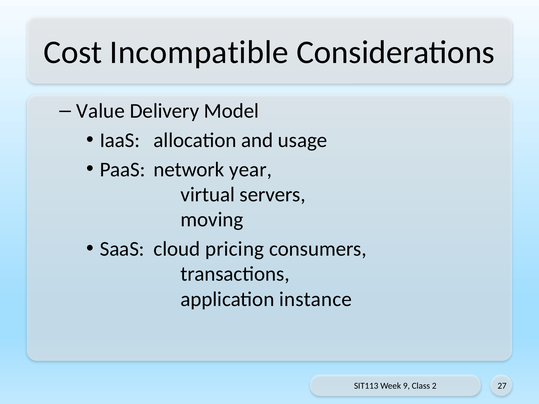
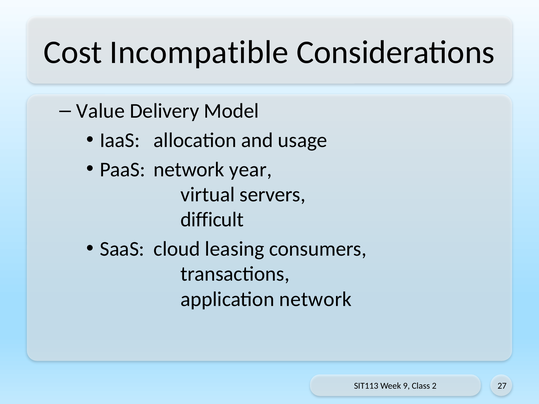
moving: moving -> difficult (212, 220)
pricing: pricing -> leasing (235, 249)
application instance: instance -> network (316, 299)
